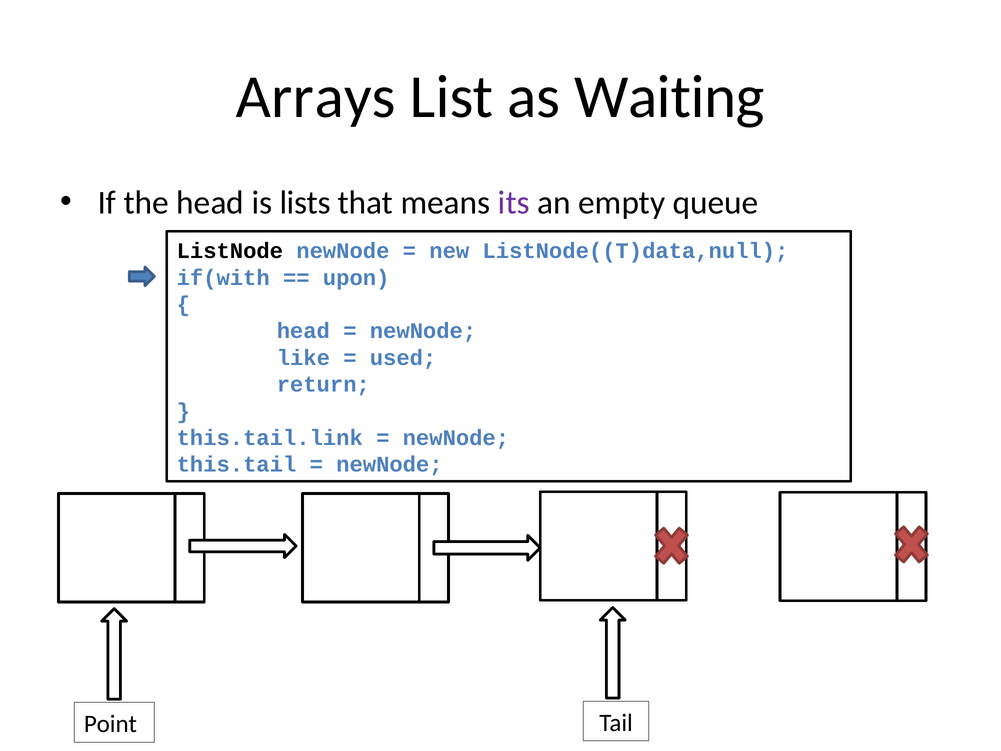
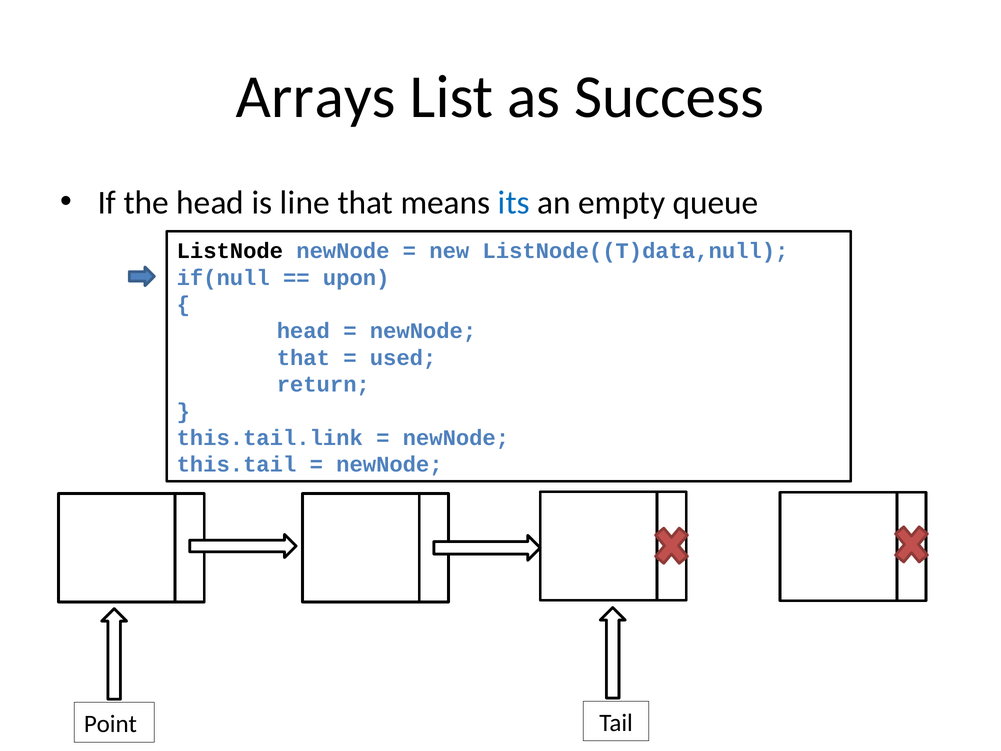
Waiting: Waiting -> Success (669, 97)
lists: lists -> line (305, 203)
its colour: purple -> blue (514, 203)
if(with: if(with -> if(null (223, 278)
like: like -> that (303, 358)
